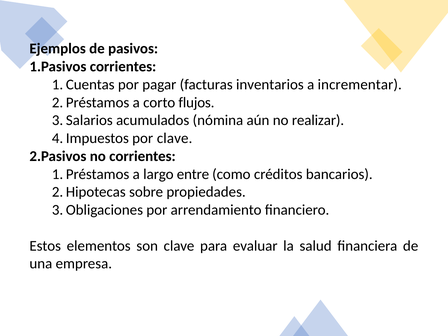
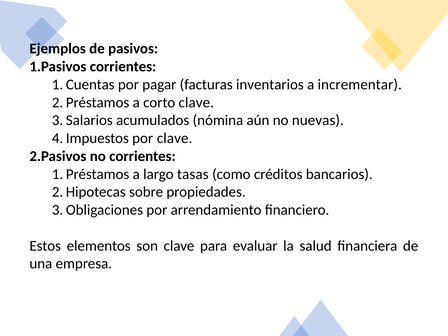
corto flujos: flujos -> clave (196, 102)
realizar: realizar -> nuevas (318, 120)
entre: entre -> tasas (193, 174)
